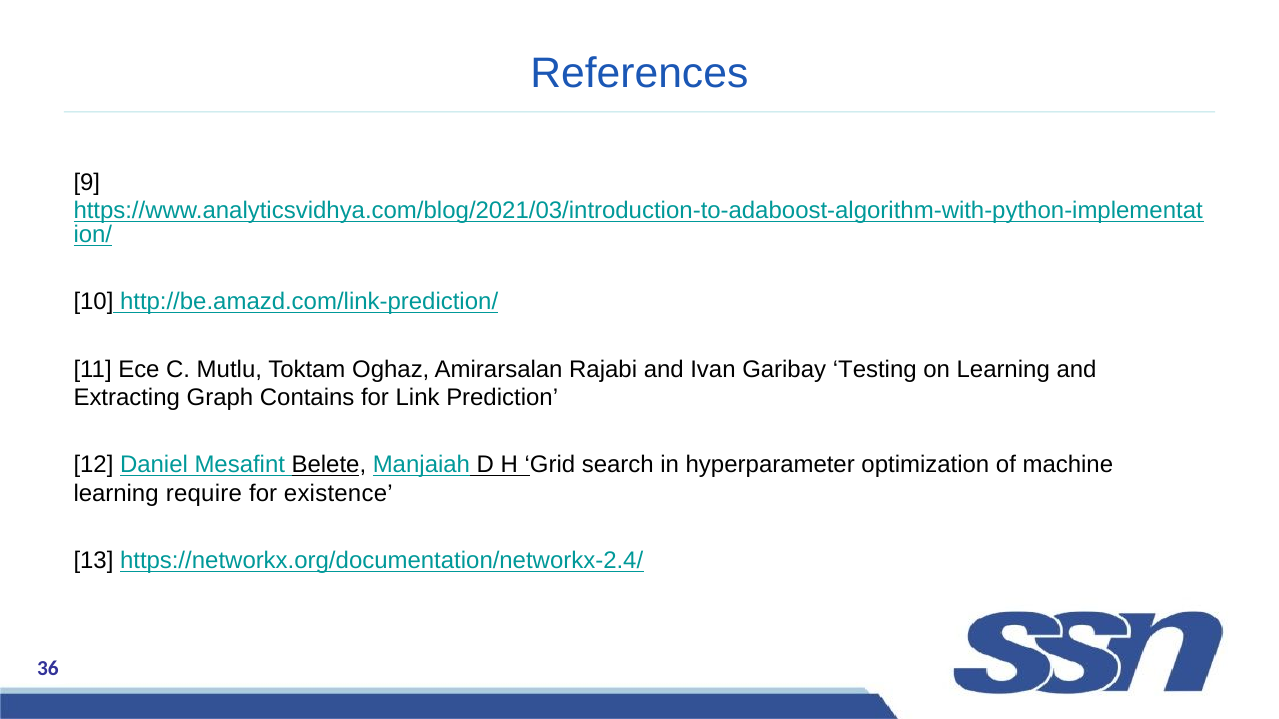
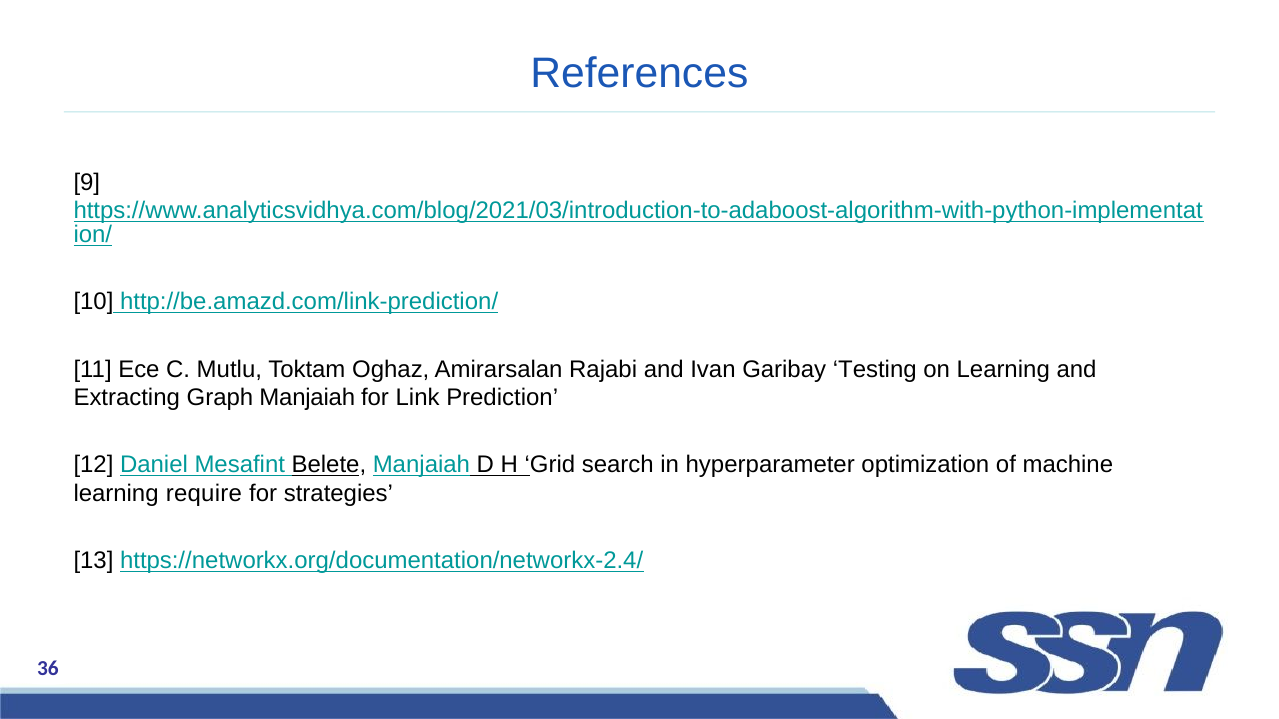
Graph Contains: Contains -> Manjaiah (307, 398)
existence: existence -> strategies (338, 494)
